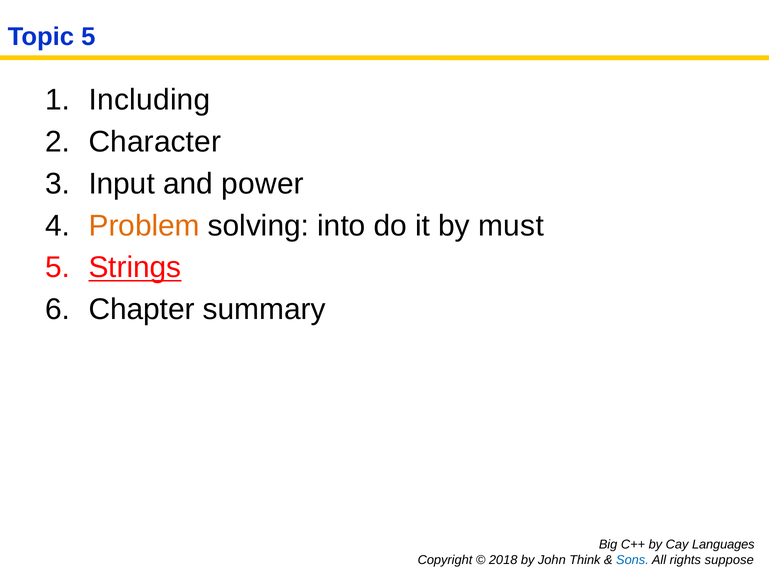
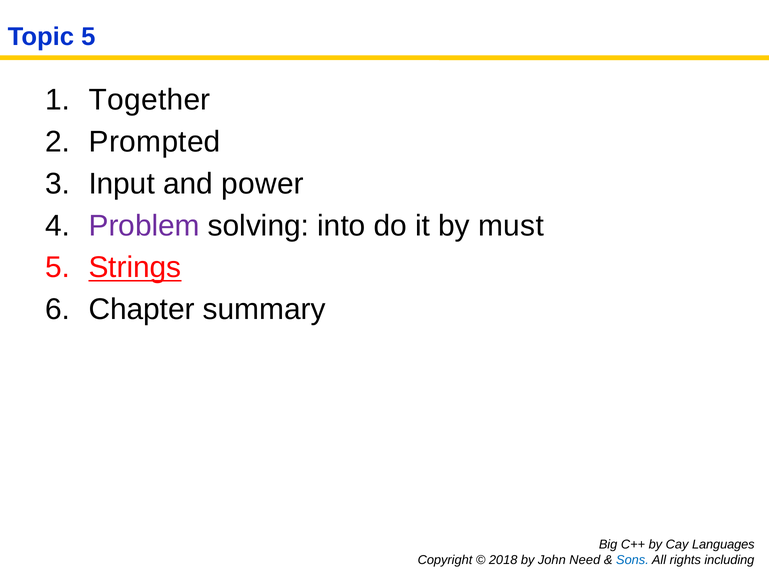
Including: Including -> Together (150, 100)
Character: Character -> Prompted (155, 142)
Problem colour: orange -> purple (144, 226)
Think: Think -> Need (585, 560)
suppose: suppose -> including (729, 560)
